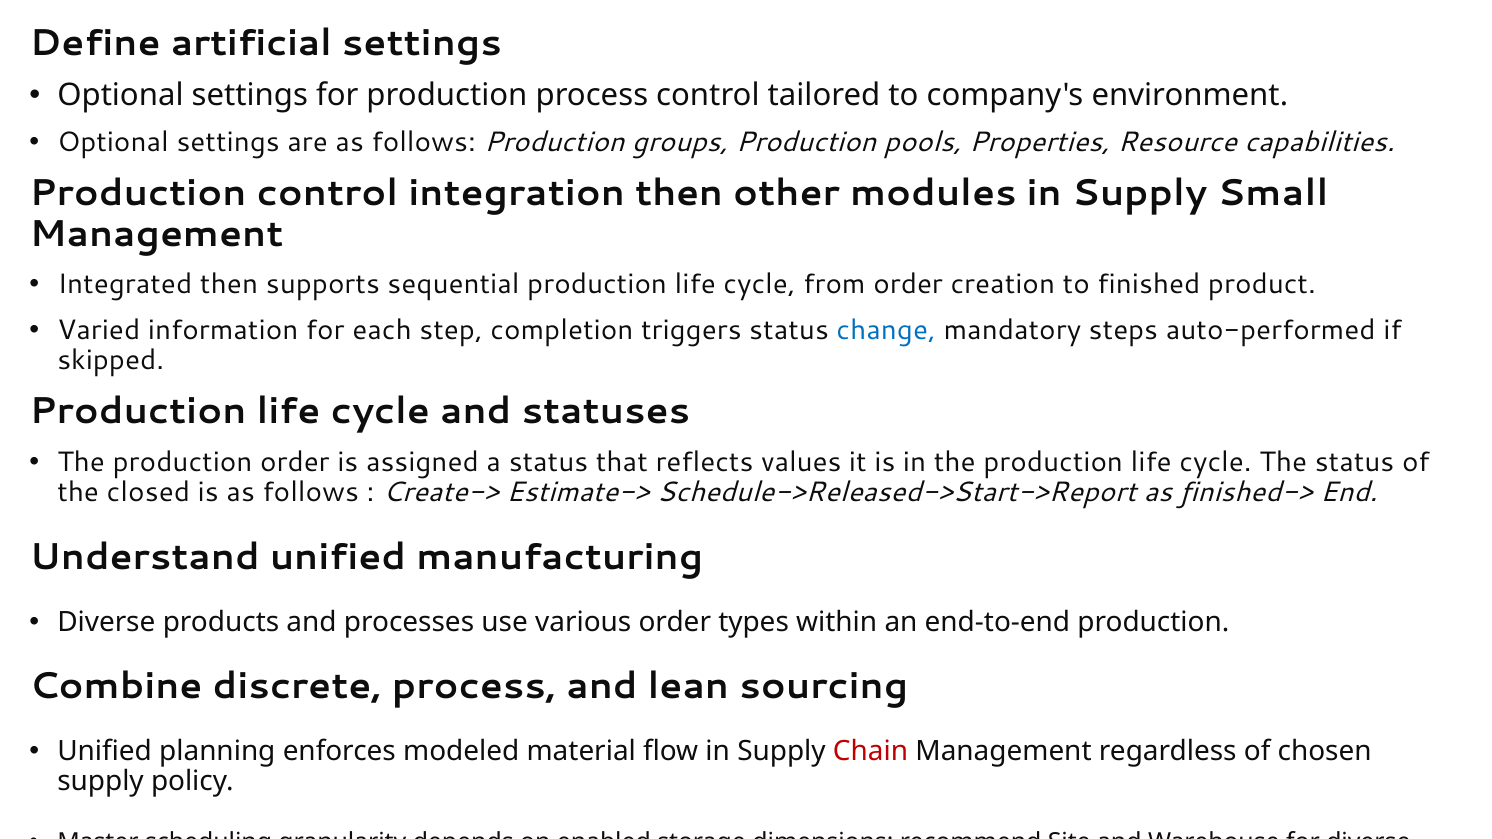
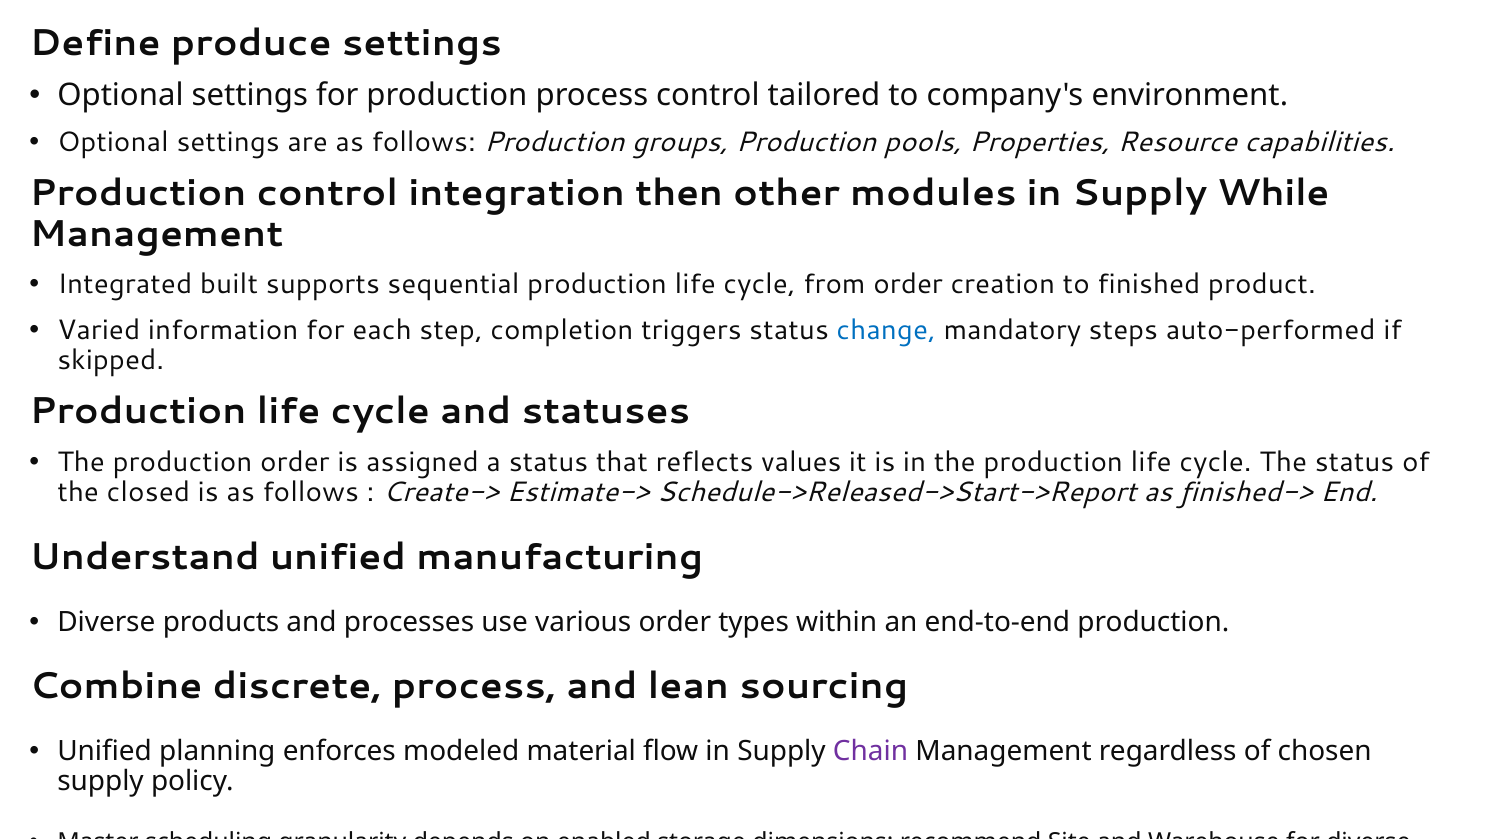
artificial: artificial -> produce (251, 43)
Small: Small -> While (1273, 194)
Integrated then: then -> built (229, 285)
Chain colour: red -> purple (871, 752)
